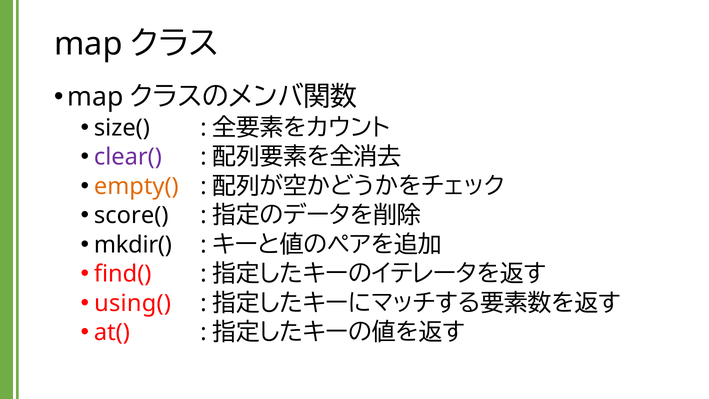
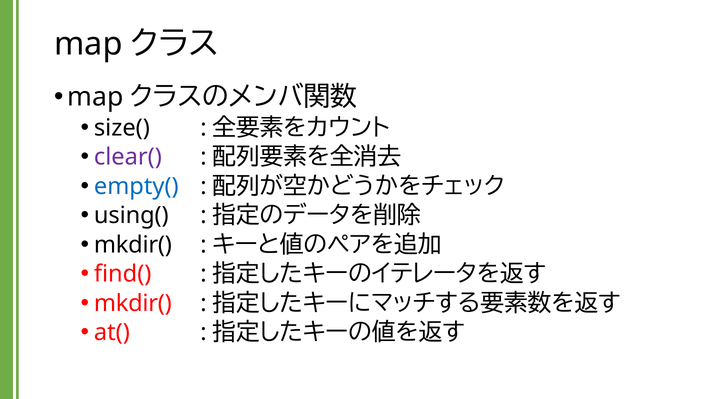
empty( colour: orange -> blue (136, 186)
score(: score( -> using( (131, 215)
using(: using( -> mkdir( (133, 303)
